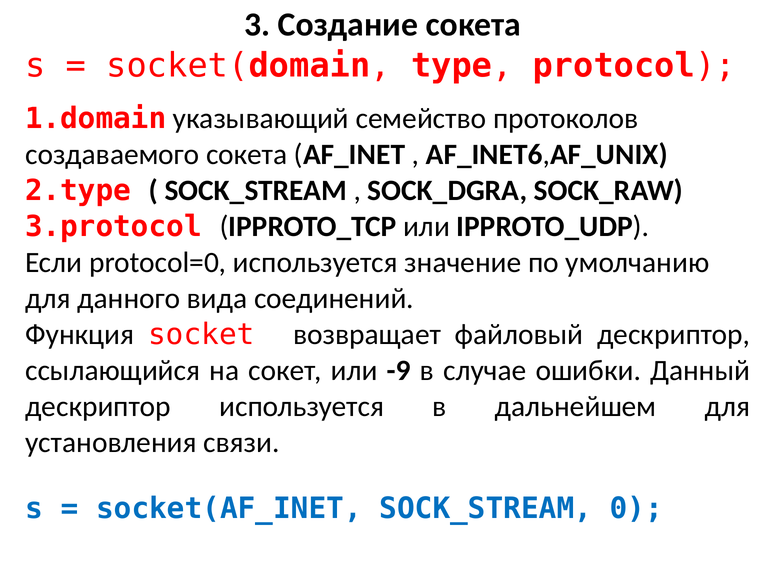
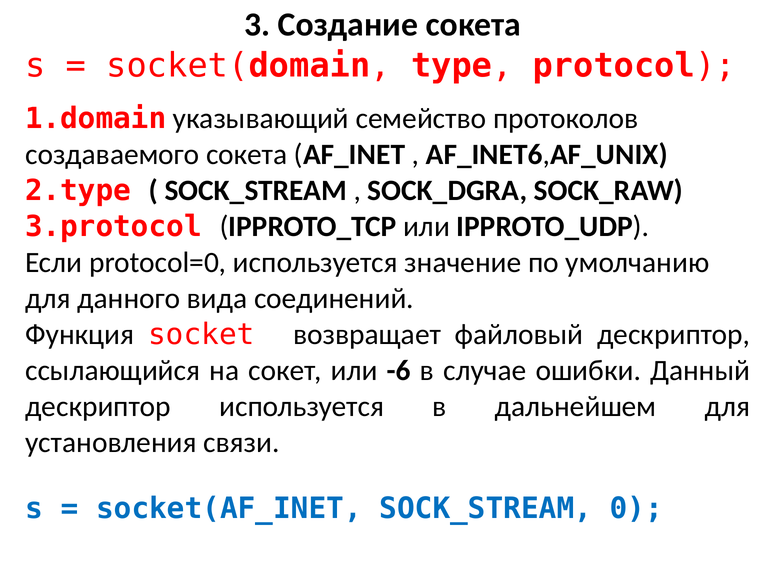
-9: -9 -> -6 (399, 371)
